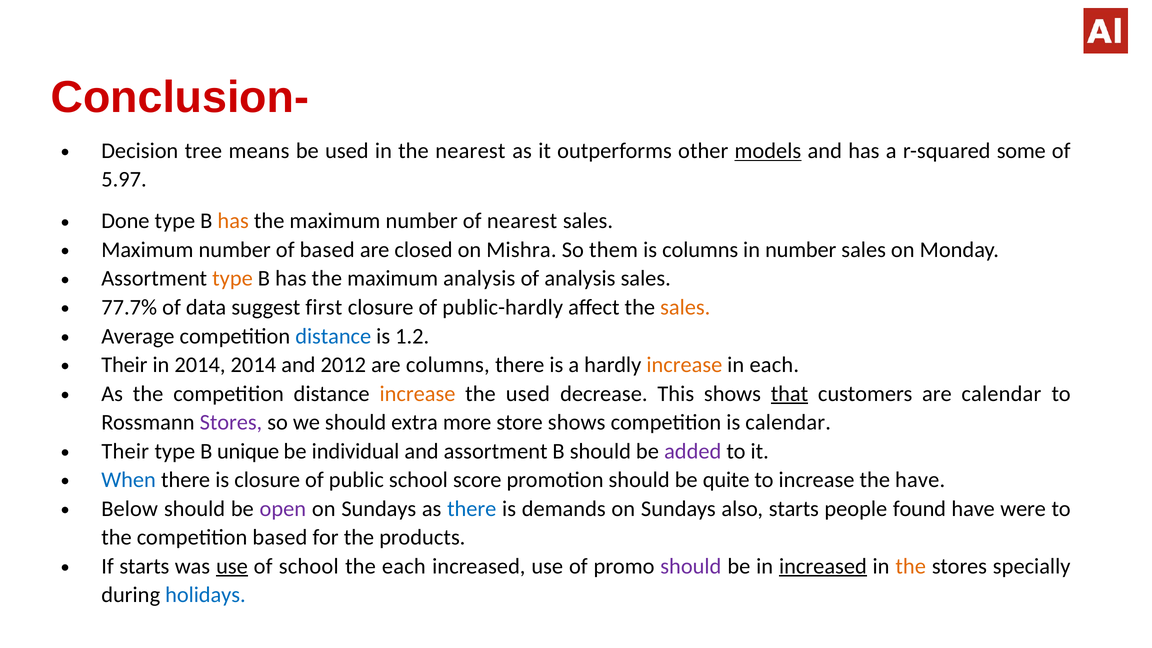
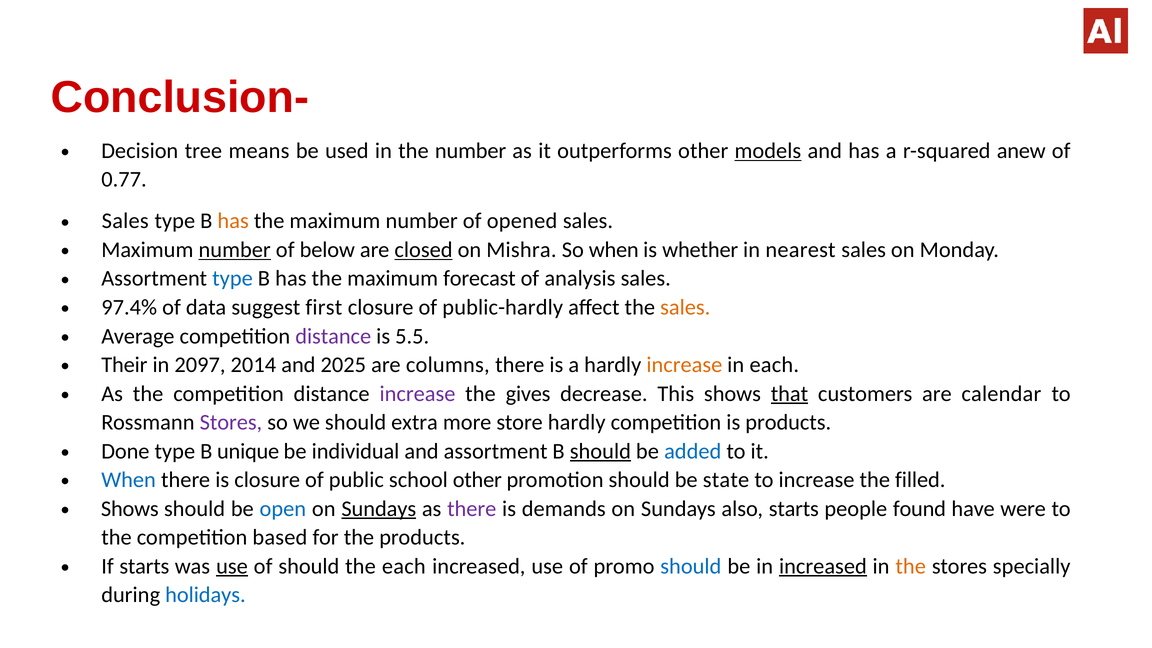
the nearest: nearest -> number (471, 151)
some: some -> anew (1021, 151)
5.97: 5.97 -> 0.77 (124, 180)
Done: Done -> Sales (125, 221)
of nearest: nearest -> opened (522, 221)
number underline: none -> present (235, 250)
of based: based -> below (327, 250)
closed underline: none -> present (424, 250)
So them: them -> when (614, 250)
is columns: columns -> whether (700, 250)
in number: number -> nearest (801, 250)
type colour: orange -> blue (233, 279)
maximum analysis: analysis -> forecast (479, 279)
77.7%: 77.7% -> 97.4% (129, 307)
distance colour: blue -> purple (333, 336)
1.2: 1.2 -> 5.5 (412, 336)
in 2014: 2014 -> 2097 (200, 365)
2012: 2012 -> 2025 (343, 365)
increase colour: orange -> purple (417, 394)
the used: used -> gives (528, 394)
store shows: shows -> hardly (577, 422)
is calendar: calendar -> products (788, 422)
Their: Their -> Done (125, 451)
should underline: none -> present (600, 451)
added colour: purple -> blue (693, 451)
school score: score -> other (477, 480)
quite: quite -> state (726, 480)
the have: have -> filled (920, 480)
Below: Below -> Shows (130, 509)
open colour: purple -> blue (283, 509)
Sundays underline: none -> present (379, 509)
there colour: blue -> purple (472, 509)
of school: school -> should (309, 566)
should colour: purple -> blue (691, 566)
